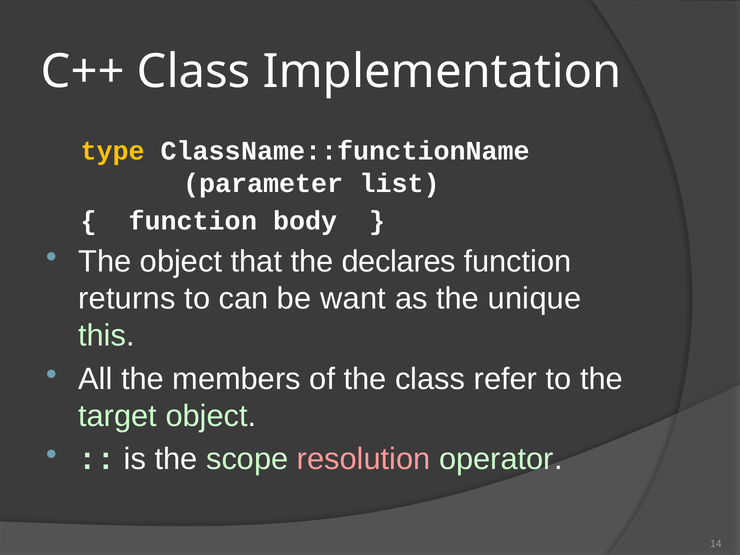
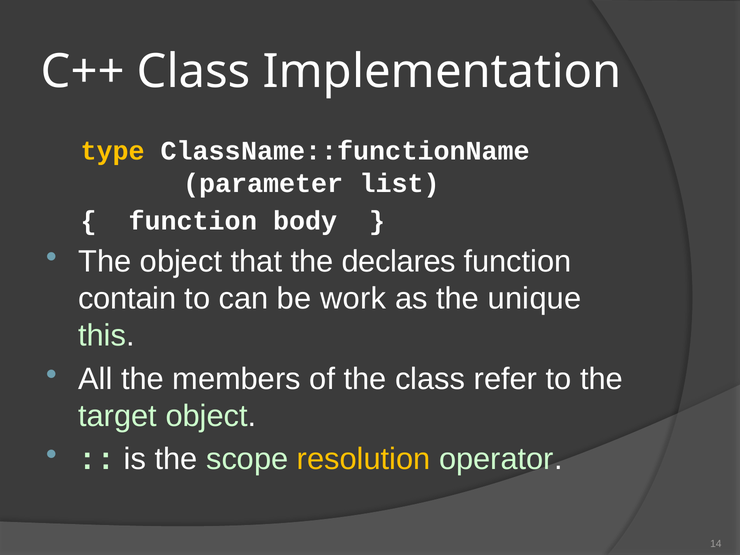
returns: returns -> contain (127, 299)
want: want -> work (353, 299)
resolution colour: pink -> yellow (364, 459)
